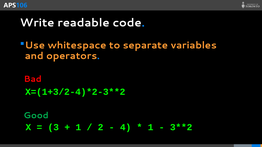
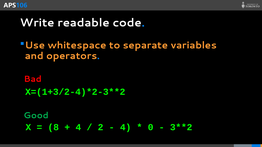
3: 3 -> 8 (53, 128)
1: 1 -> 4 (78, 128)
1: 1 -> 0 (151, 128)
